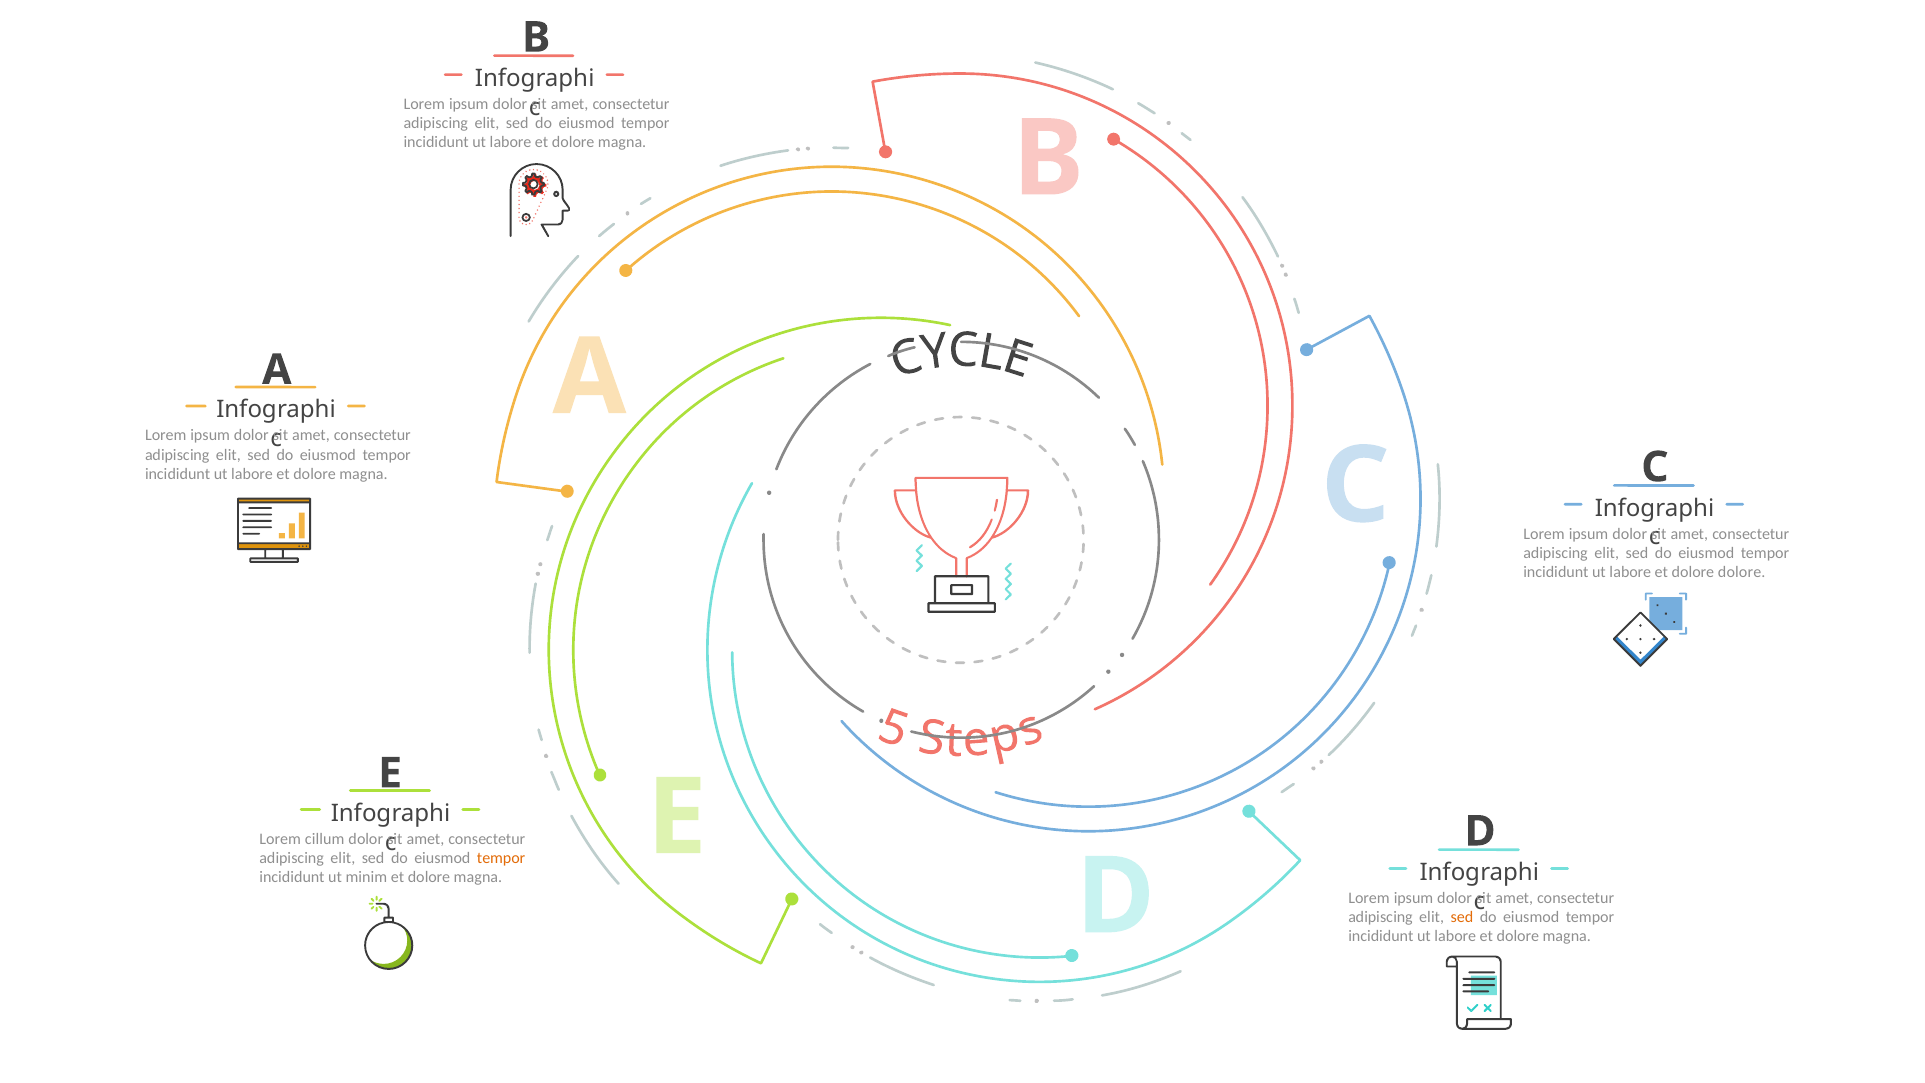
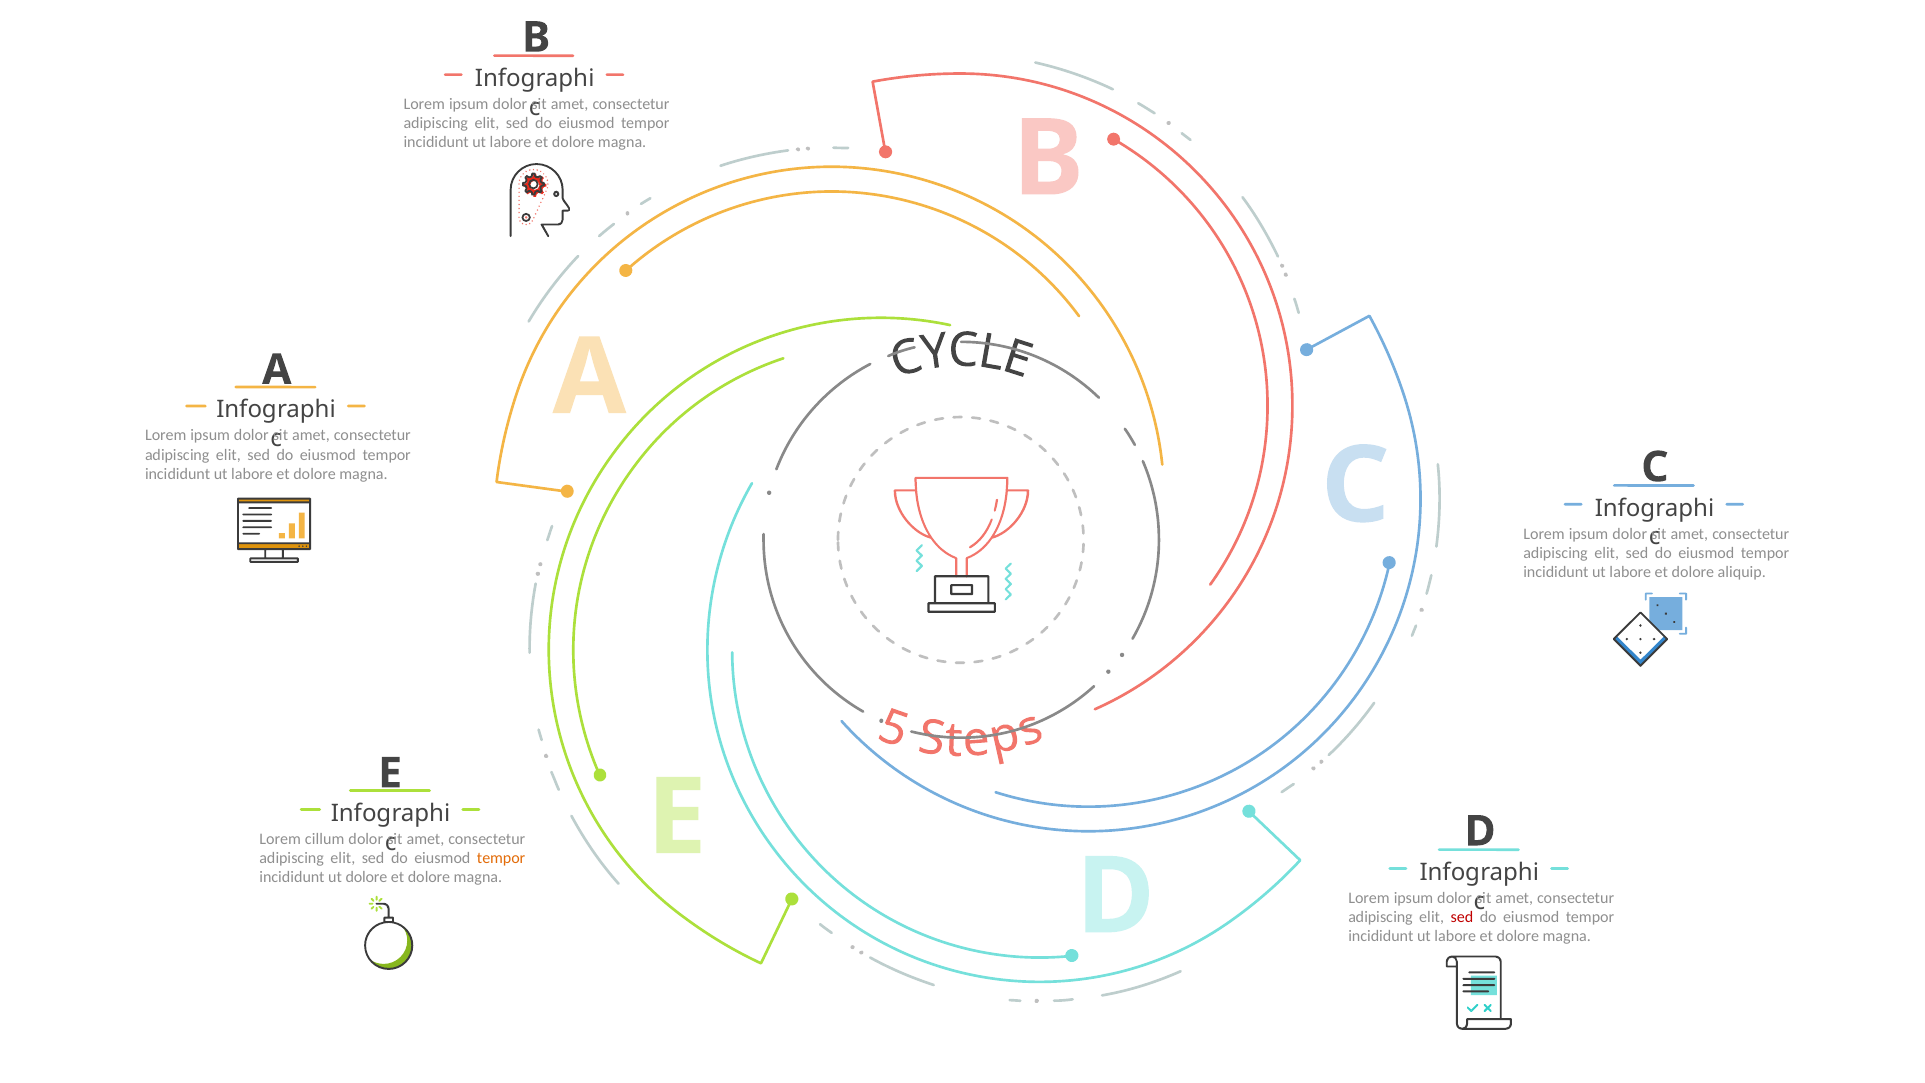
dolore dolore: dolore -> aliquip (1742, 572)
ut minim: minim -> dolore (367, 877)
sed colour: orange -> red (1462, 917)
